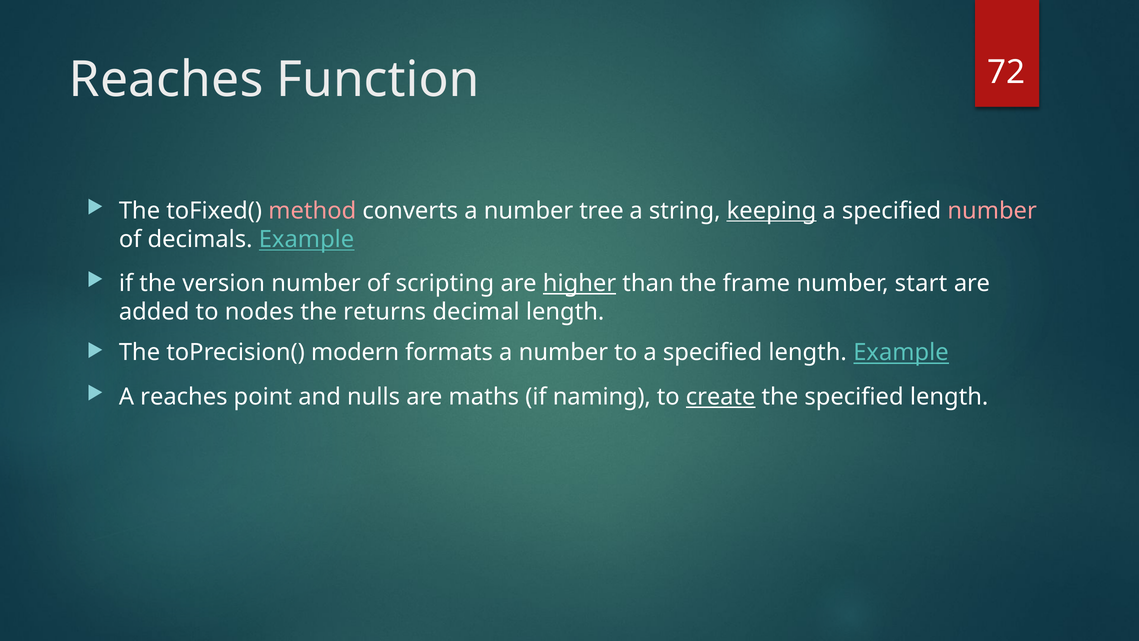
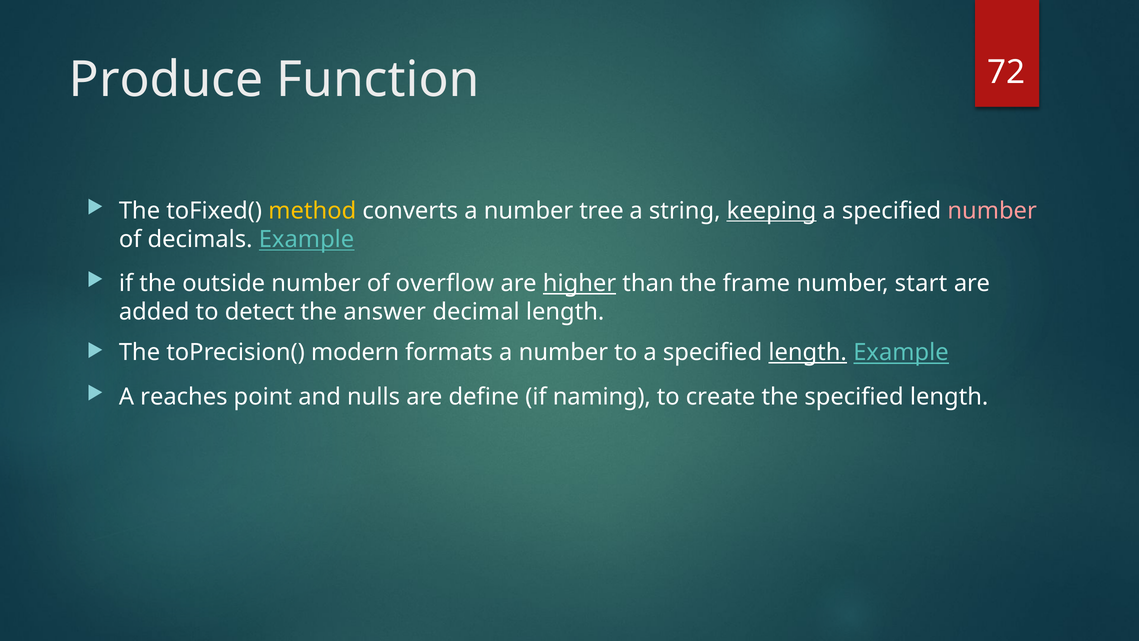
Reaches: Reaches -> Produce (166, 80)
method colour: pink -> yellow (312, 211)
version: version -> outside (224, 284)
scripting: scripting -> overflow (445, 284)
nodes: nodes -> detect (260, 312)
returns: returns -> answer (385, 312)
length underline: none -> present (808, 352)
maths: maths -> define (484, 397)
create underline: present -> none (721, 397)
